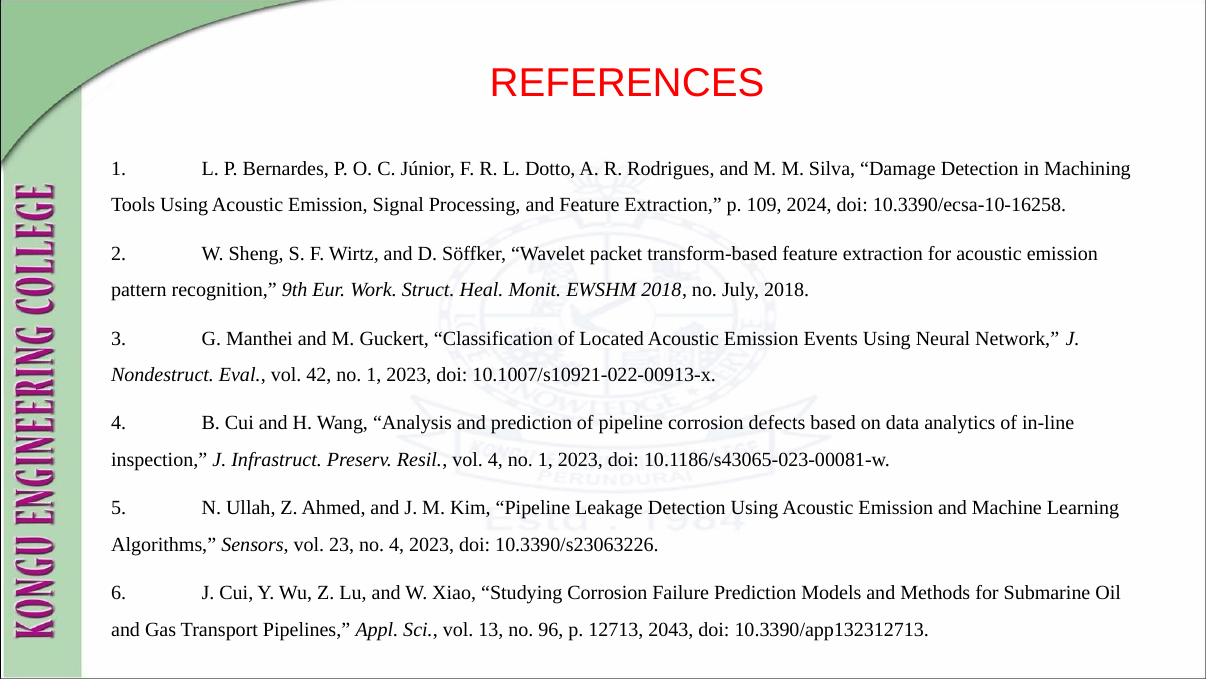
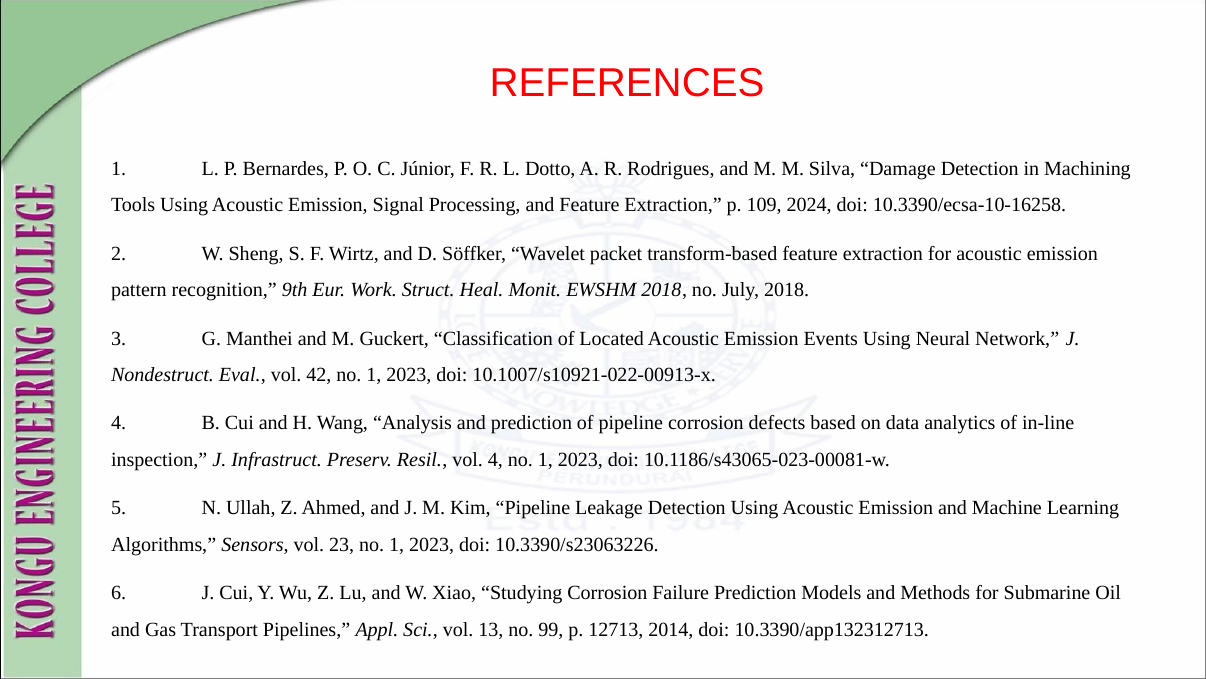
23 no 4: 4 -> 1 (397, 544)
96: 96 -> 99 (551, 629)
2043: 2043 -> 2014 (671, 629)
